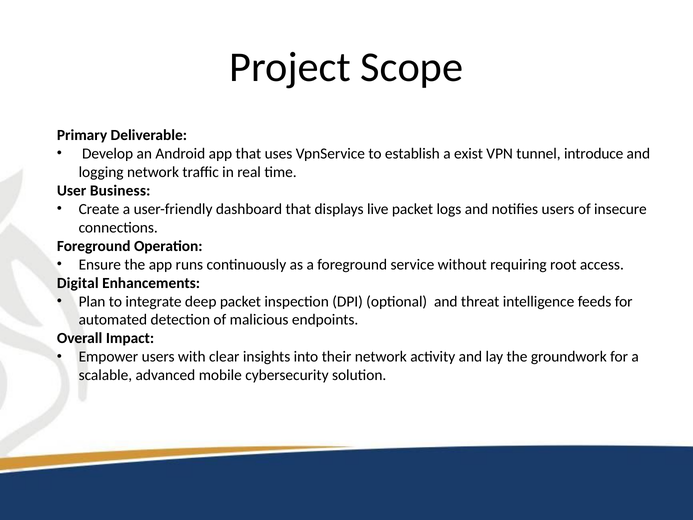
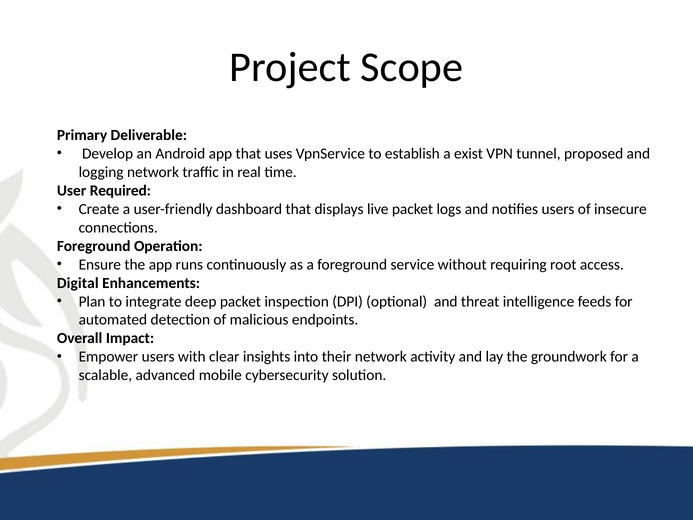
introduce: introduce -> proposed (594, 154)
Business: Business -> Required (120, 190)
